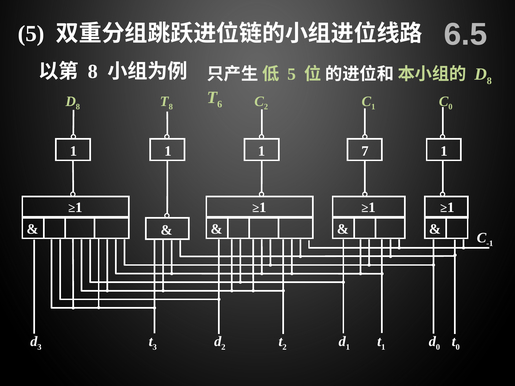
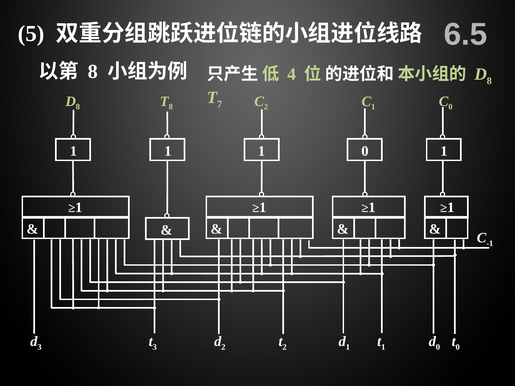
5: 5 -> 4 (292, 74)
6: 6 -> 7 (220, 104)
1 7: 7 -> 0 (365, 151)
